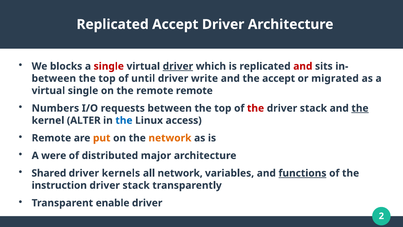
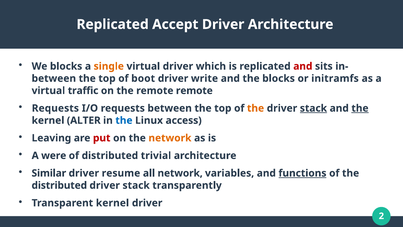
single colour: red -> orange (109, 66)
driver underline: present -> none (178, 66)
until: until -> boot (143, 78)
the accept: accept -> blocks (279, 78)
migrated: migrated -> initramfs (335, 78)
virtual single: single -> traffic (83, 91)
Numbers: Numbers -> Requests (55, 108)
the colour: red -> orange (256, 108)
stack underline: none -> present (313, 108)
Remote: Remote -> Leaving (51, 138)
put colour: orange -> red (102, 138)
major: major -> trivial (156, 155)
Shared: Shared -> Similar (49, 173)
kernels: kernels -> resume (121, 173)
instruction: instruction -> distributed (59, 185)
Transparent enable: enable -> kernel (112, 203)
